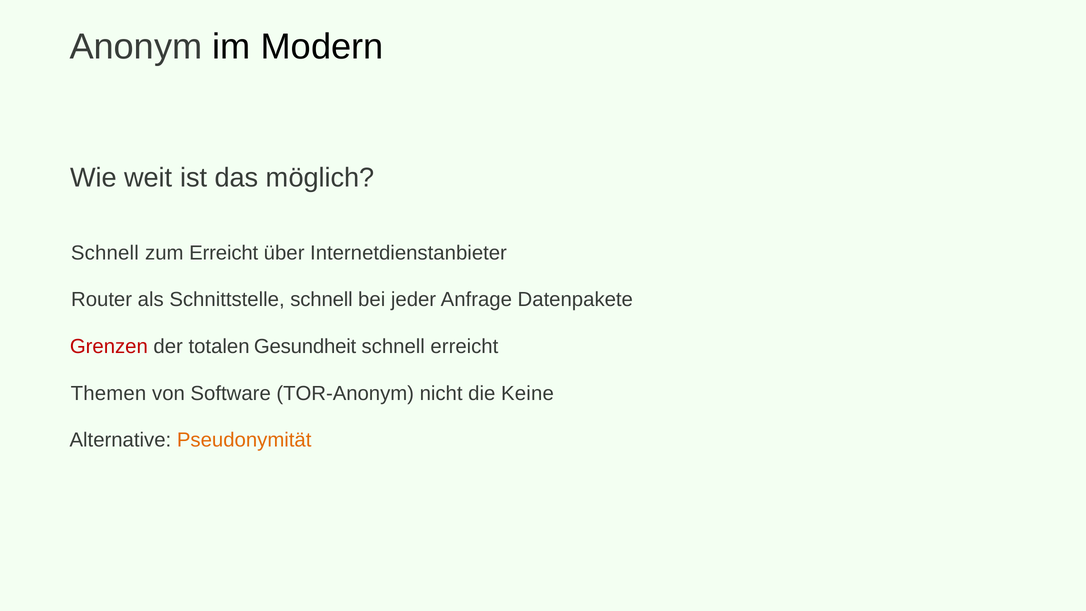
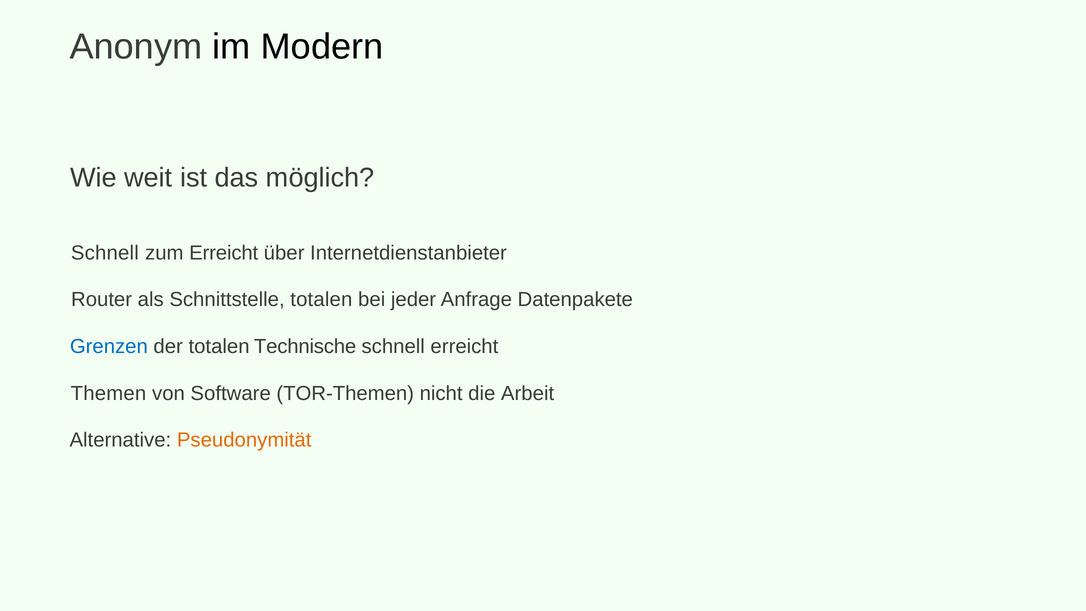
Schnittstelle schnell: schnell -> totalen (321, 300)
Grenzen colour: red -> blue (109, 346)
Gesundheit: Gesundheit -> Technische (305, 346)
TOR-Anonym: TOR-Anonym -> TOR-Themen (345, 393)
Keine: Keine -> Arbeit (528, 393)
